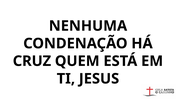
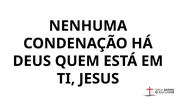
CRUZ: CRUZ -> DEUS (32, 61)
